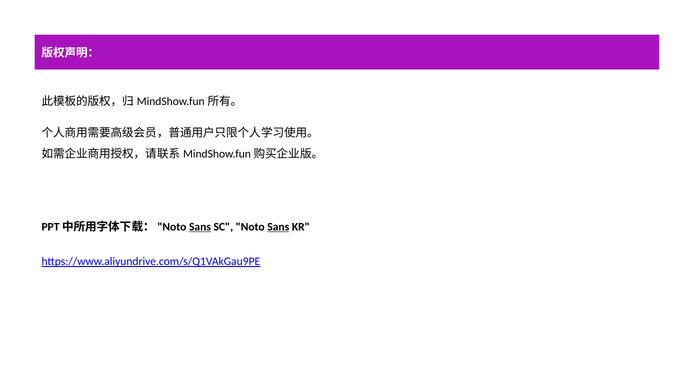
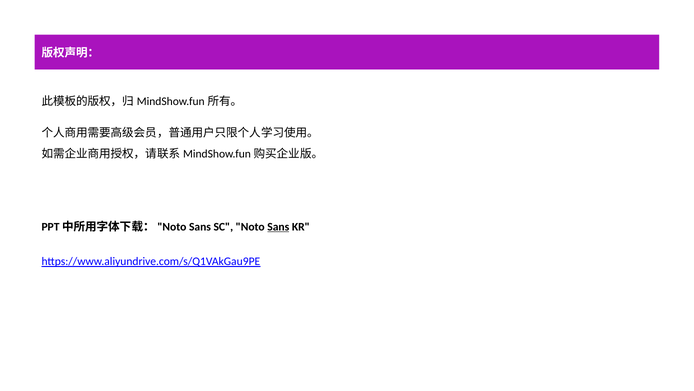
Sans underline: present -> none (200, 226)
